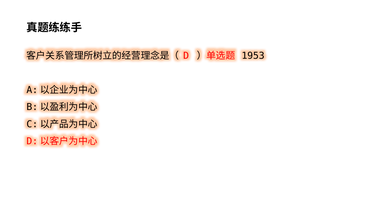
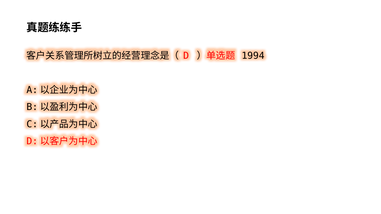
1953: 1953 -> 1994 (253, 56)
